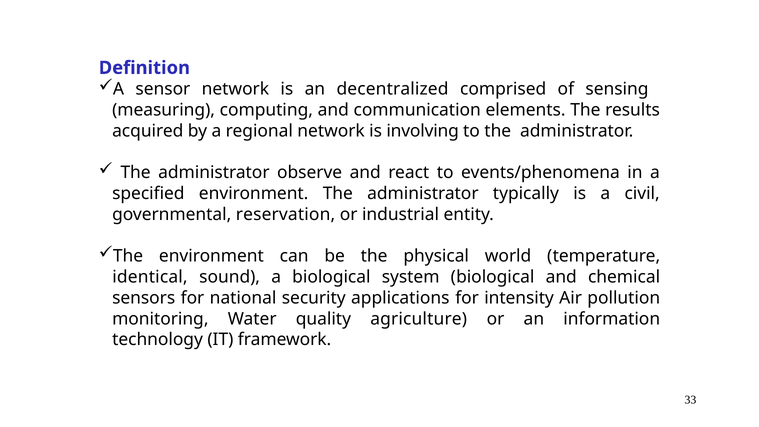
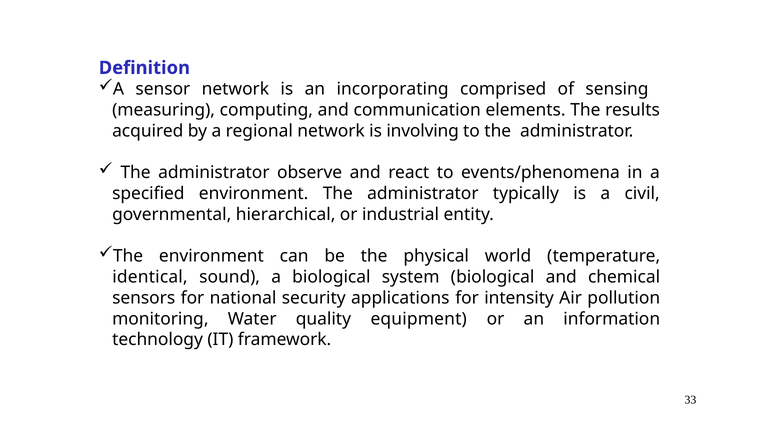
decentralized: decentralized -> incorporating (393, 89)
reservation: reservation -> hierarchical (286, 214)
agriculture: agriculture -> equipment (419, 319)
